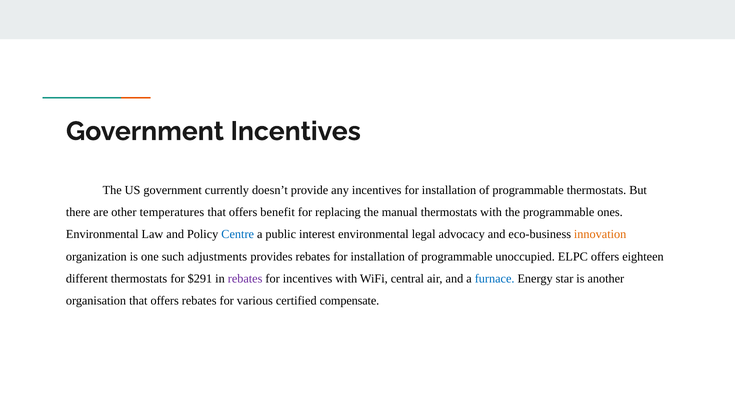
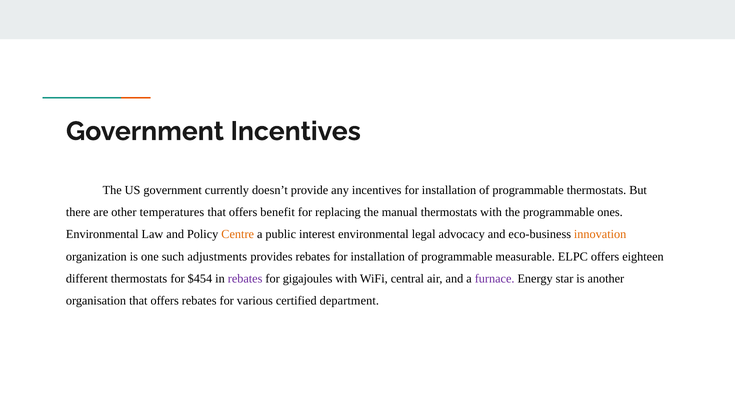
Centre colour: blue -> orange (238, 234)
unoccupied: unoccupied -> measurable (525, 256)
$291: $291 -> $454 (200, 278)
for incentives: incentives -> gigajoules (308, 278)
furnace colour: blue -> purple (495, 278)
compensate: compensate -> department (349, 300)
